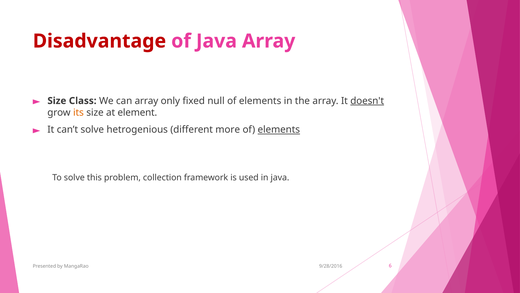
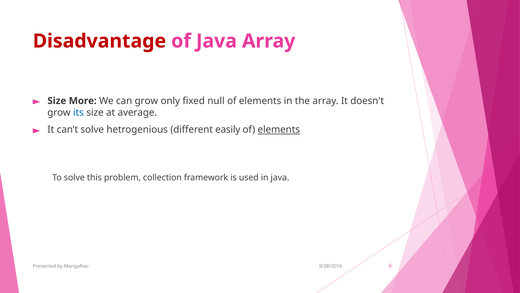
Class: Class -> More (83, 101)
can array: array -> grow (146, 101)
doesn't underline: present -> none (367, 101)
its colour: orange -> blue (78, 112)
element: element -> average (137, 112)
more: more -> easily (228, 129)
